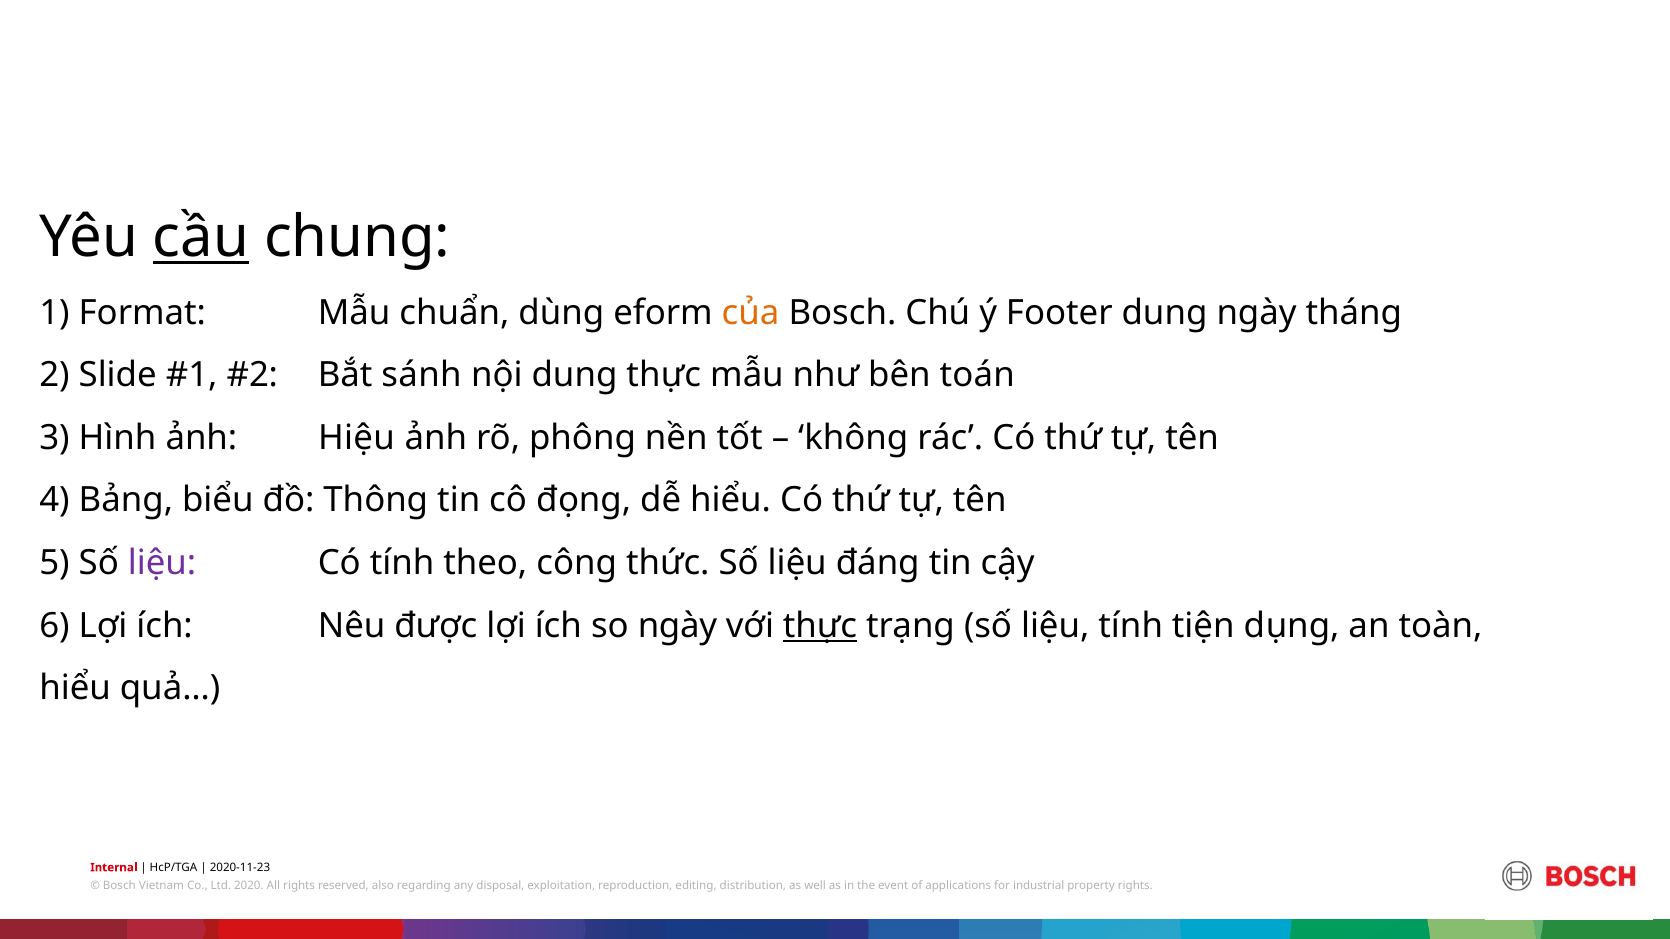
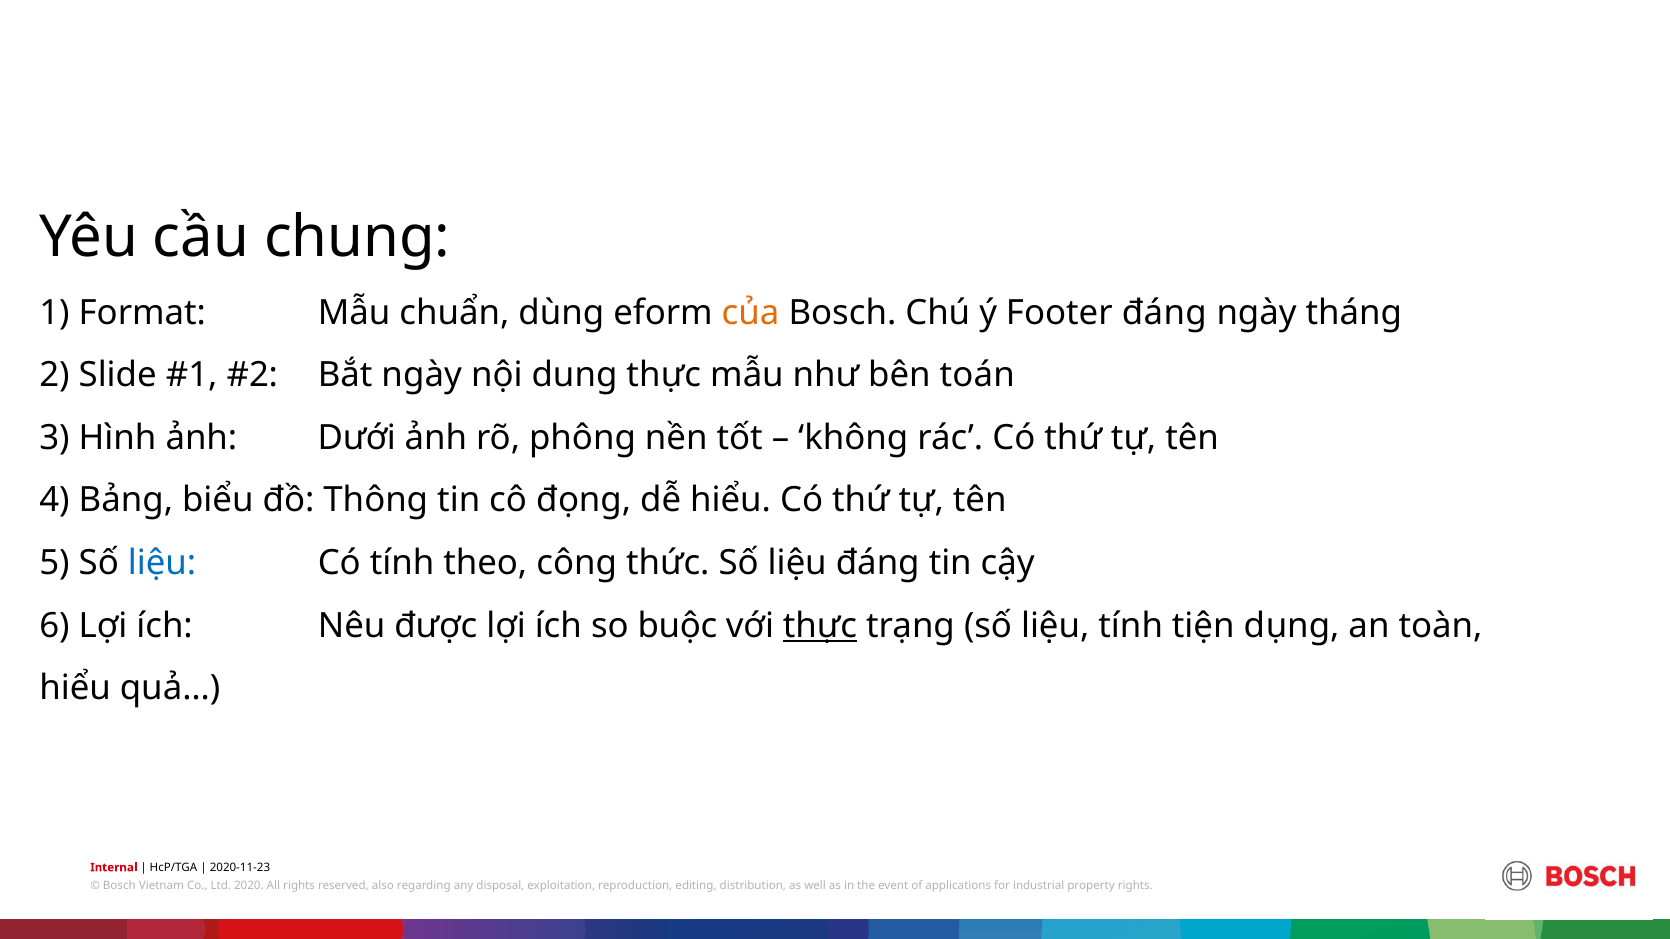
cầu underline: present -> none (201, 238)
Footer dung: dung -> đáng (1164, 313)
Bắt sánh: sánh -> ngày (422, 375)
Hiệu: Hiệu -> Dưới (357, 438)
liệu colour: purple -> blue (162, 563)
so ngày: ngày -> buộc (677, 626)
